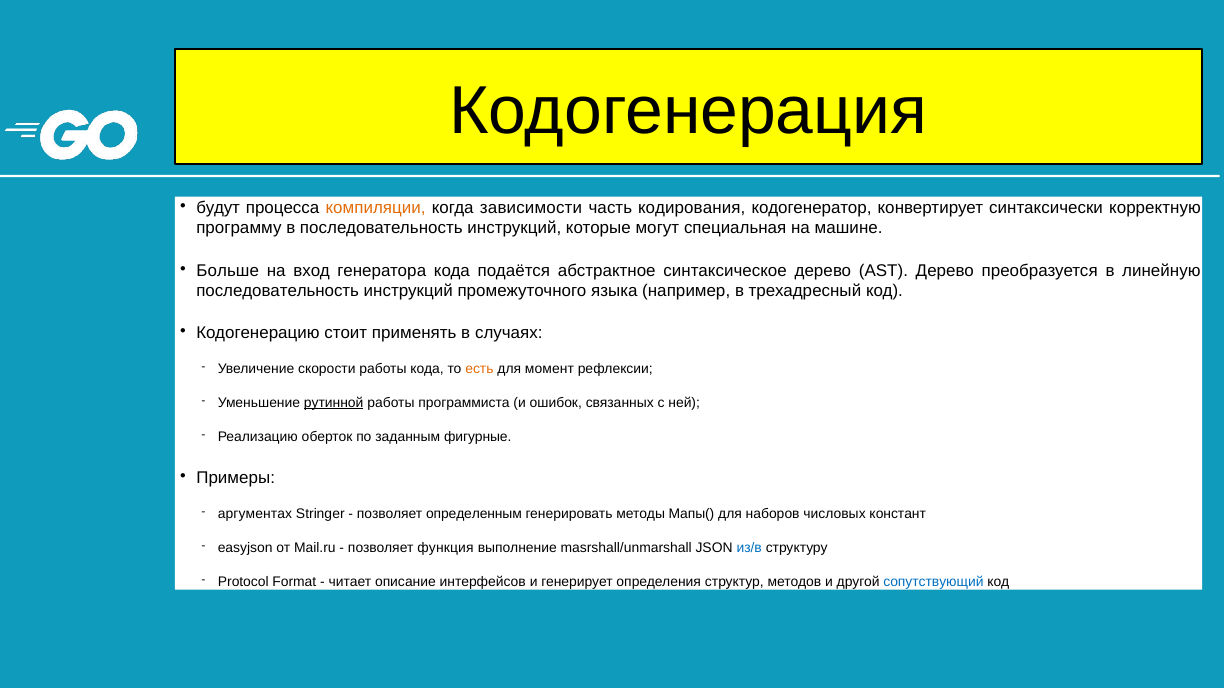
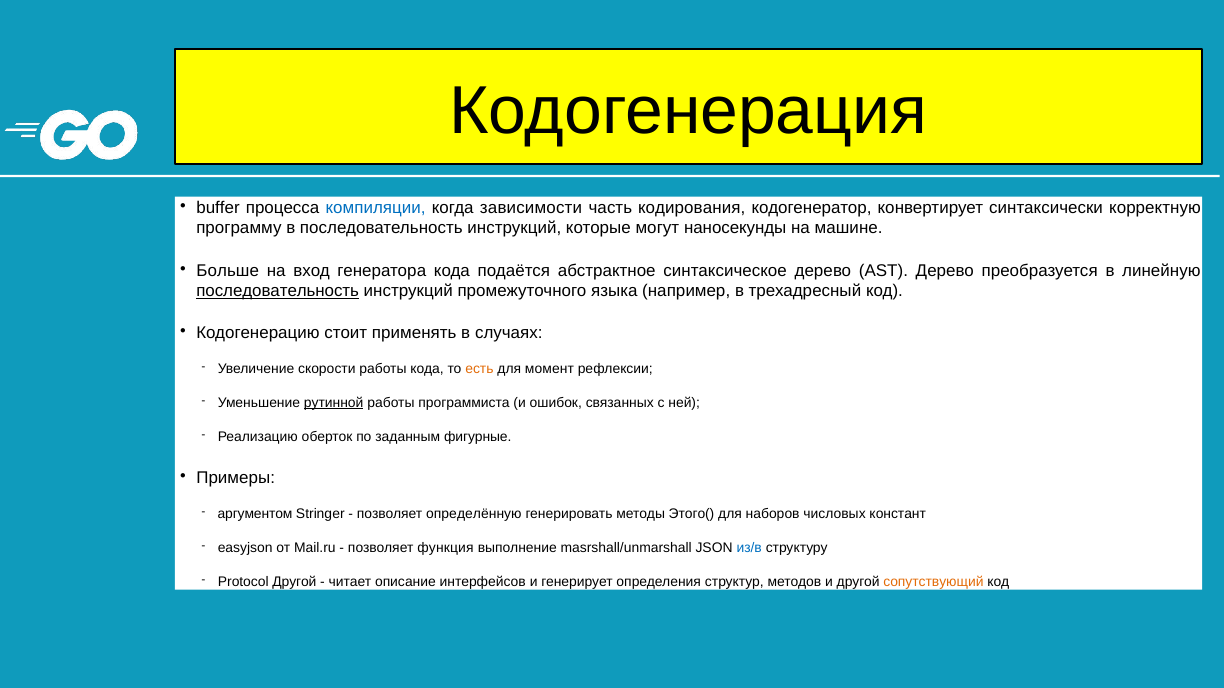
будут: будут -> buffer (218, 208)
компиляции colour: orange -> blue (376, 208)
специальная: специальная -> наносекунды (735, 228)
последовательность underline: none -> present (278, 291)
аргументах: аргументах -> аргументом (255, 514)
определенным: определенным -> определённую (474, 514)
Мапы(: Мапы( -> Этого( (692, 514)
Protocol Format: Format -> Другой (294, 582)
сопутствующий colour: blue -> orange (933, 582)
